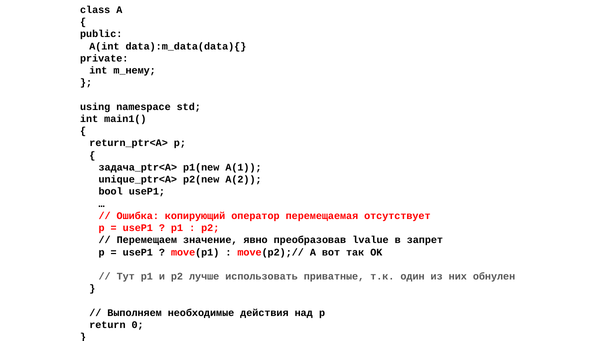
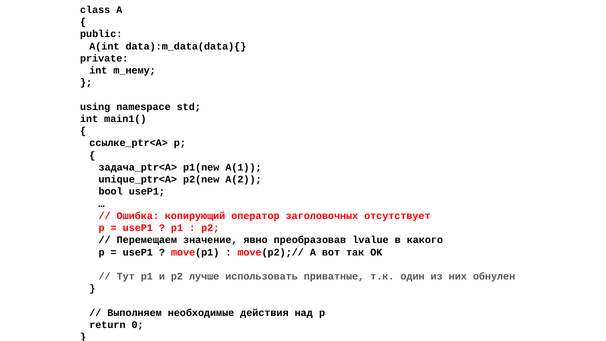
return_ptr<A>: return_ptr<A> -> ссылке_ptr<A> (129, 143)
перемещаемая: перемещаемая -> заголовочных (322, 216)
запрет: запрет -> какого (425, 240)
